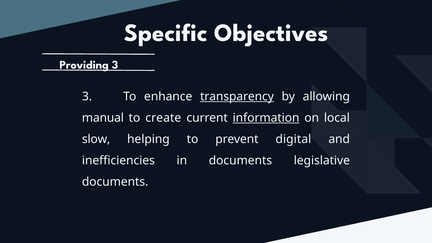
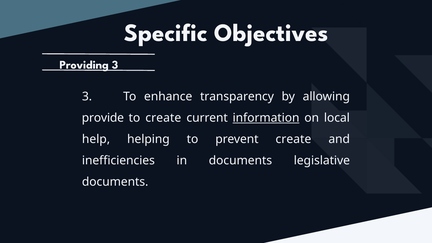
transparency underline: present -> none (237, 96)
manual: manual -> provide (103, 118)
slow: slow -> help (96, 139)
prevent digital: digital -> create (293, 139)
